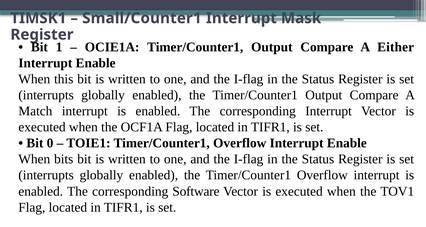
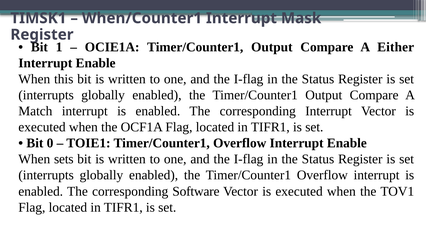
Small/Counter1: Small/Counter1 -> When/Counter1 (142, 18)
bits: bits -> sets (64, 159)
